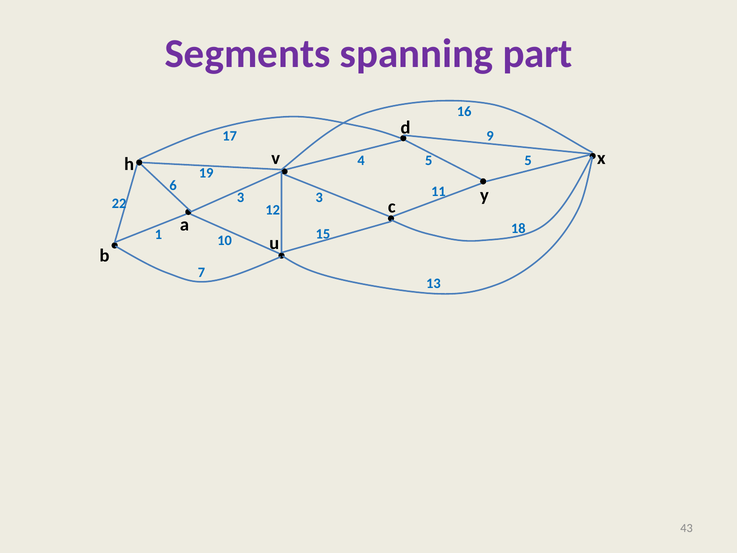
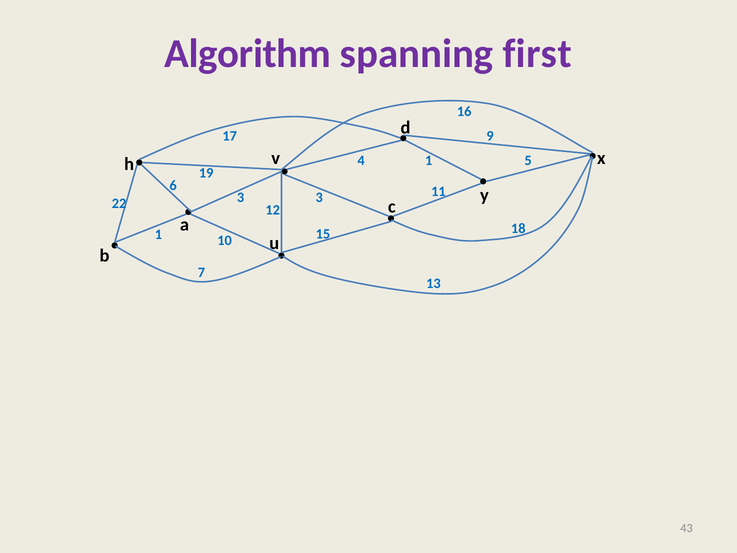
Segments: Segments -> Algorithm (248, 54)
part: part -> first (537, 54)
4 5: 5 -> 1 (429, 161)
